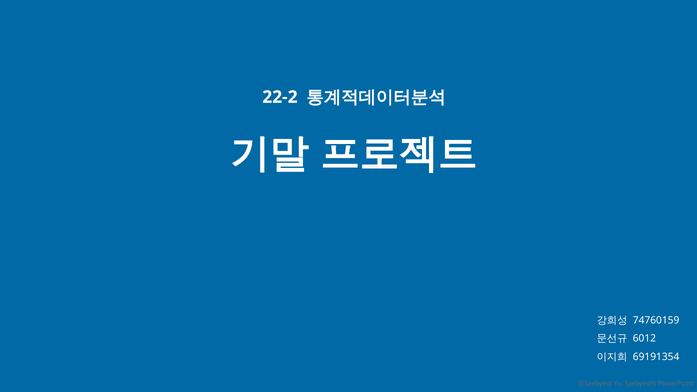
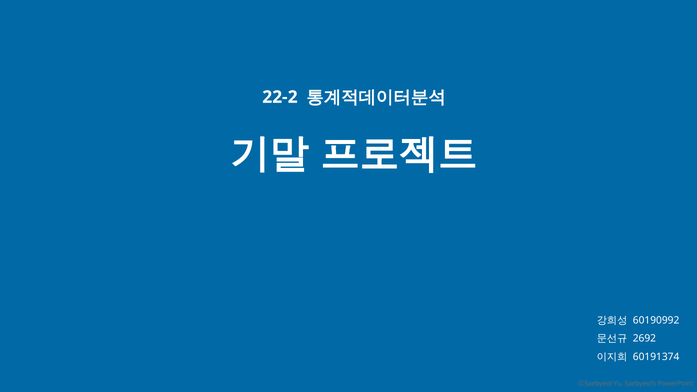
74760159: 74760159 -> 60190992 (656, 320)
6012: 6012 -> 2692 (644, 339)
69191354: 69191354 -> 60191374 (656, 357)
